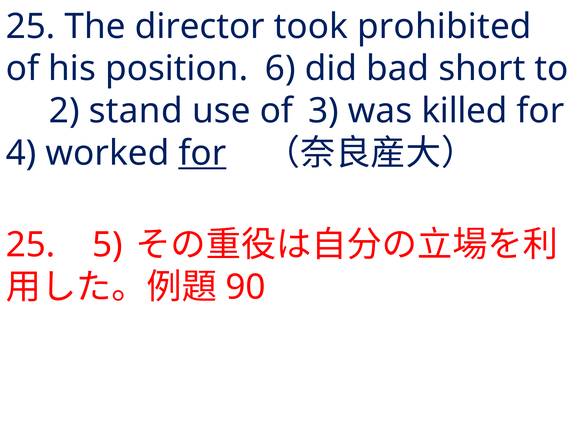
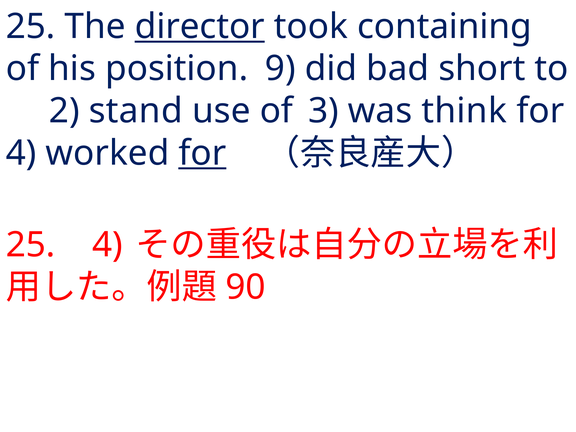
director underline: none -> present (200, 26)
prohibited: prohibited -> containing (445, 26)
6: 6 -> 9 (280, 69)
killed: killed -> think (464, 111)
25 5: 5 -> 4 (107, 245)
